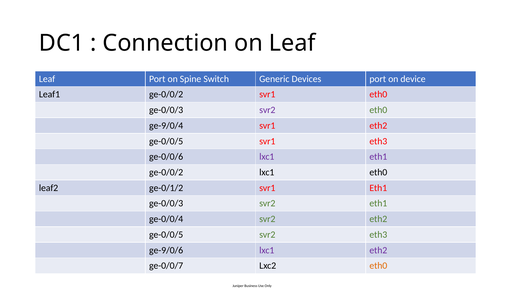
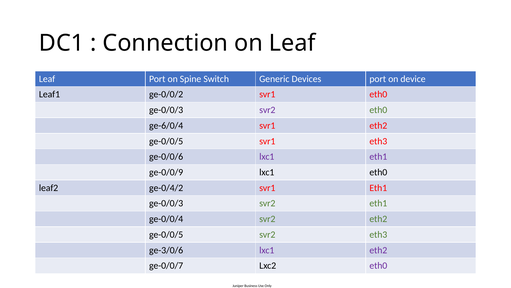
ge-9/0/4: ge-9/0/4 -> ge-6/0/4 (166, 125)
ge-0/0/2: ge-0/0/2 -> ge-0/0/9 (166, 172)
ge-0/1/2: ge-0/1/2 -> ge-0/4/2 (166, 188)
ge-9/0/6: ge-9/0/6 -> ge-3/0/6 (166, 250)
eth0 colour: orange -> purple (378, 265)
